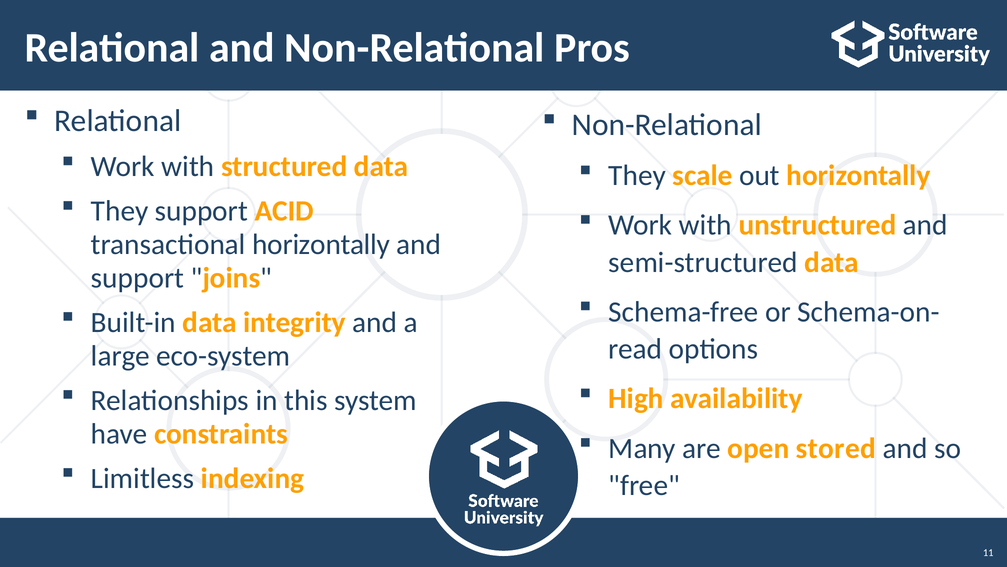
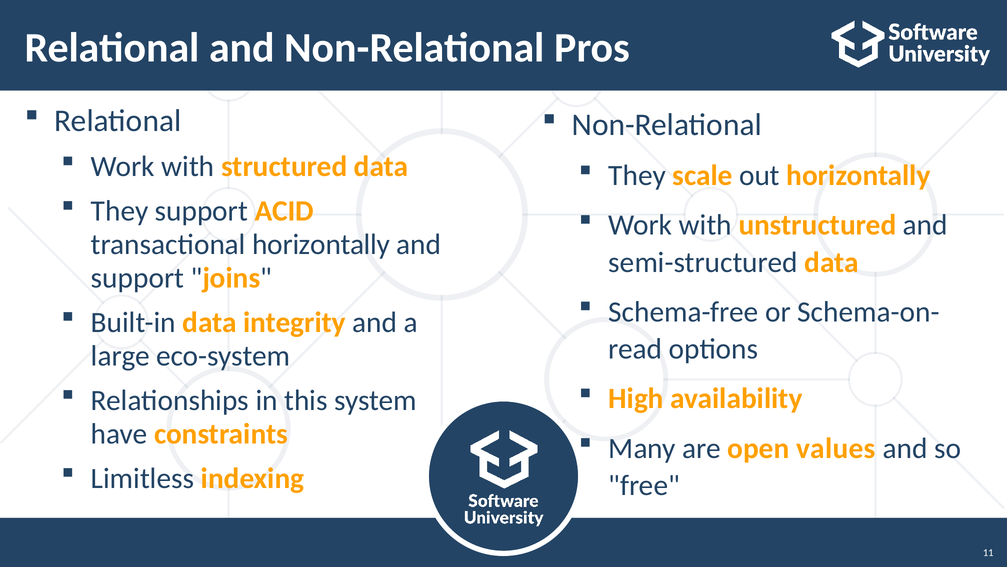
stored: stored -> values (836, 448)
